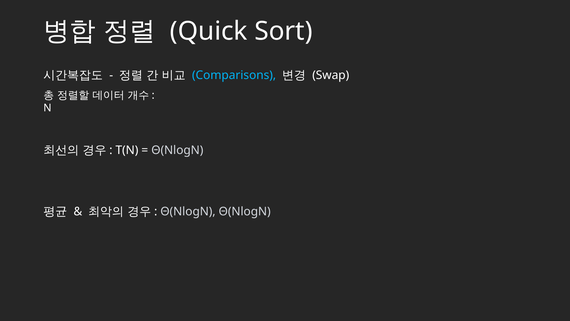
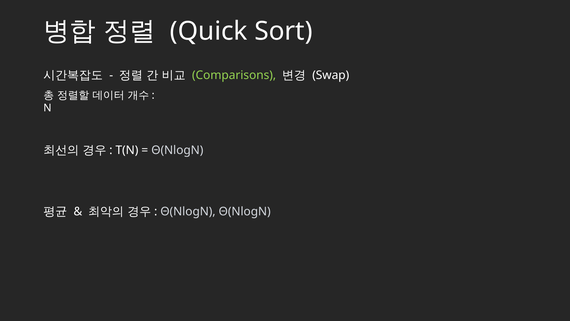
Comparisons colour: light blue -> light green (234, 75)
